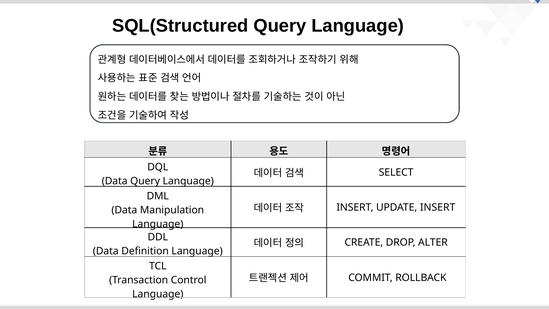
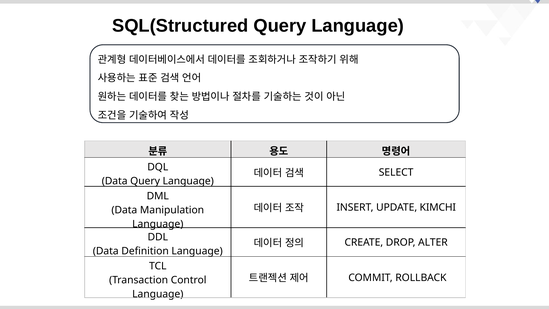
UPDATE INSERT: INSERT -> KIMCHI (438, 207)
